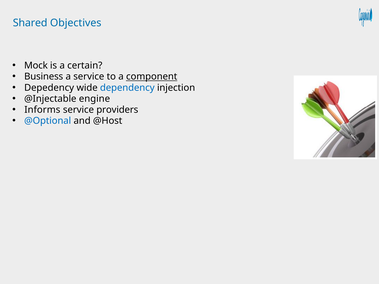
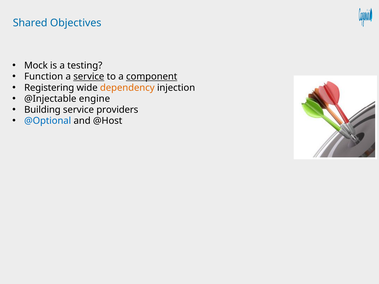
certain: certain -> testing (85, 66)
Business: Business -> Function (44, 77)
service underline: none -> present (89, 77)
Depedency: Depedency -> Registering (49, 88)
dependency colour: blue -> orange (127, 88)
Informs: Informs -> Building (42, 110)
